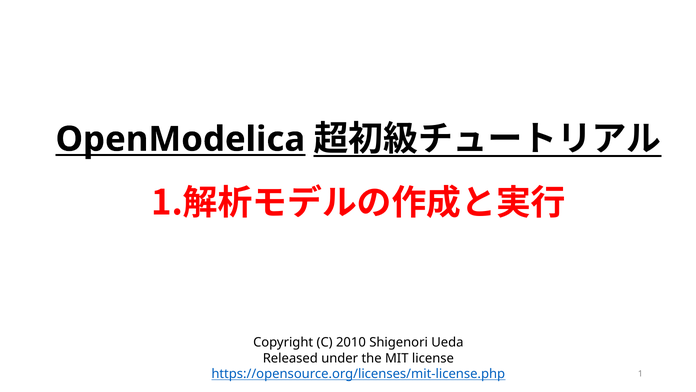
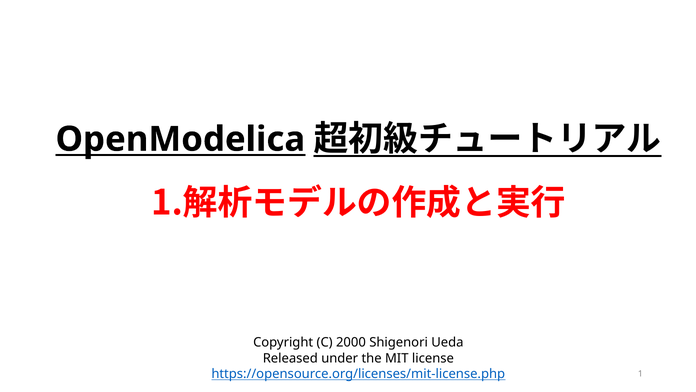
2010: 2010 -> 2000 (351, 342)
